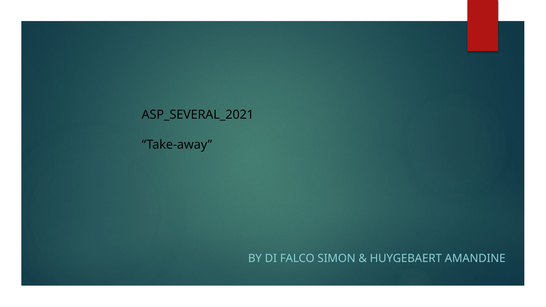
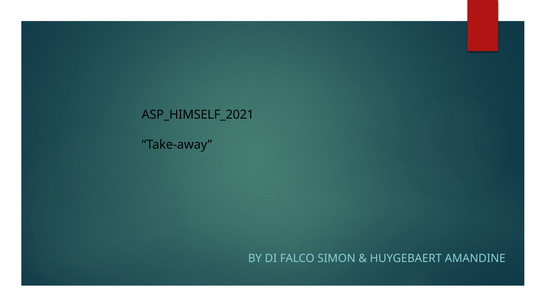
ASP_SEVERAL_2021: ASP_SEVERAL_2021 -> ASP_HIMSELF_2021 (198, 115)
